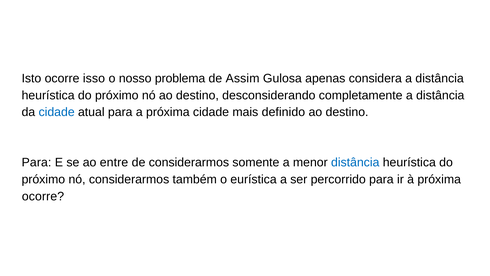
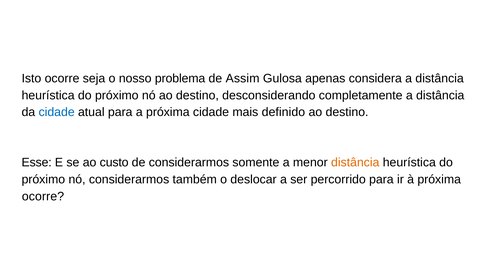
isso: isso -> seja (94, 78)
Para: Para -> Esse (37, 162)
entre: entre -> custo (114, 162)
distância colour: blue -> orange (355, 162)
eurística: eurística -> deslocar (254, 179)
